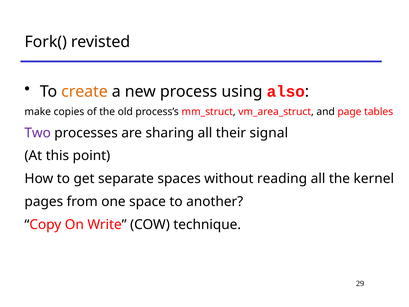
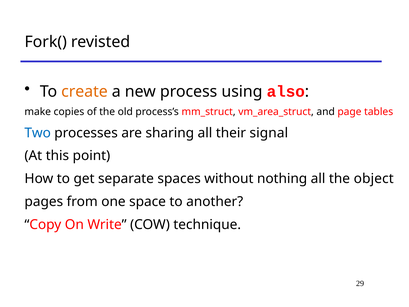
Two colour: purple -> blue (38, 133)
reading: reading -> nothing (282, 179)
kernel: kernel -> object (374, 179)
